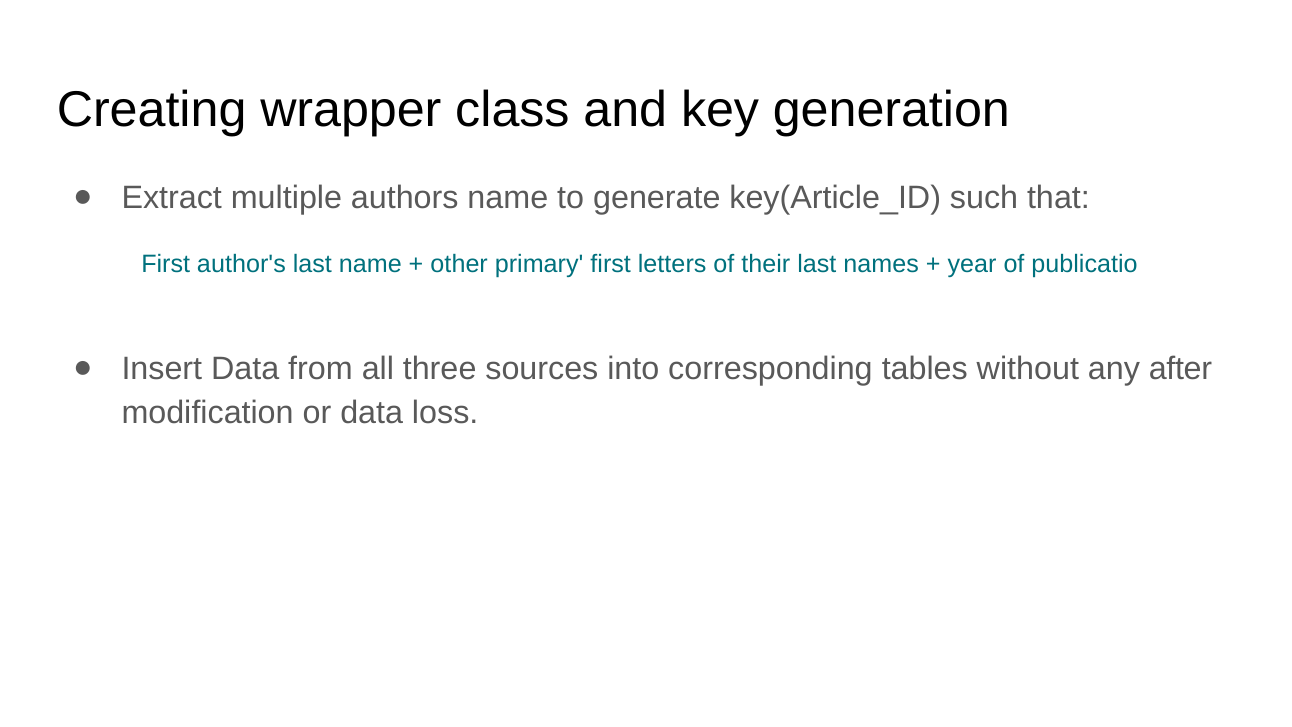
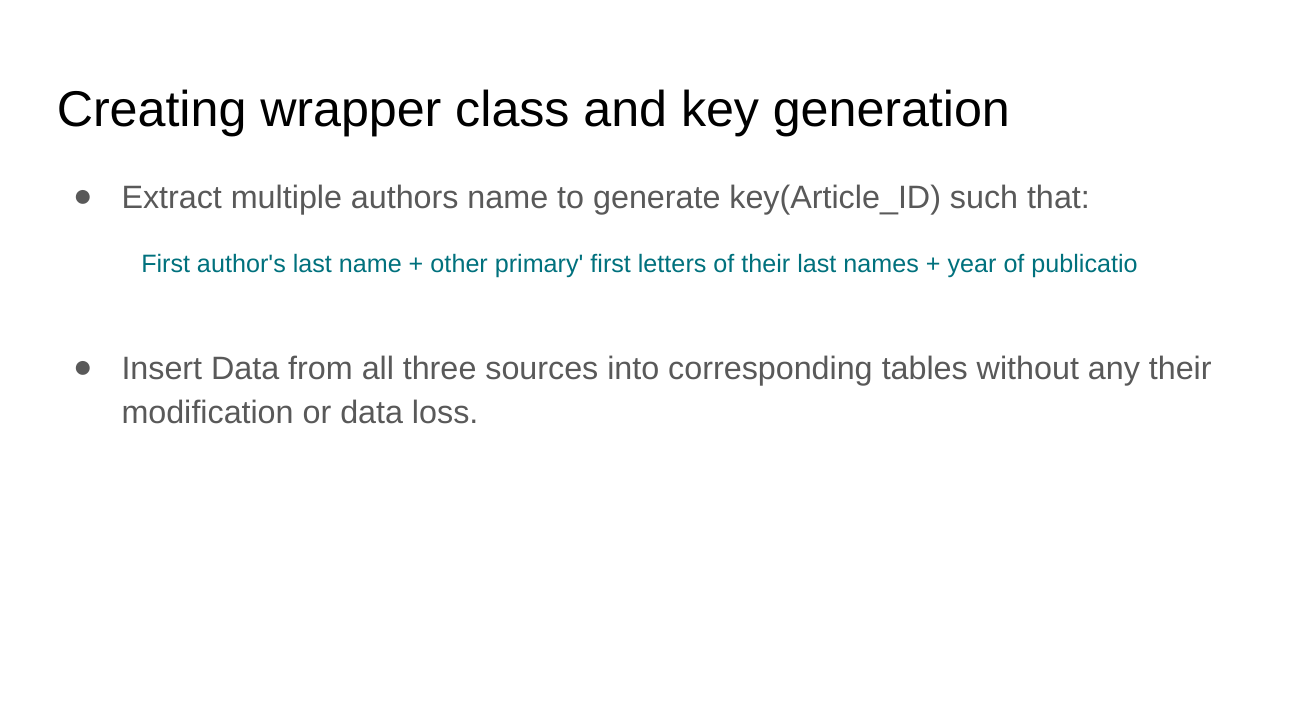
any after: after -> their (1180, 369)
